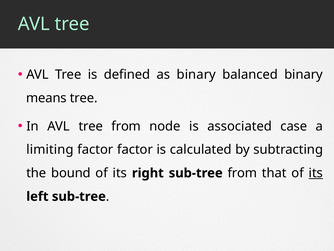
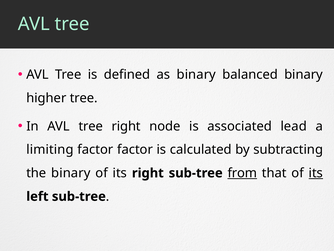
means: means -> higher (46, 98)
tree from: from -> right (126, 126)
case: case -> lead (294, 126)
the bound: bound -> binary (71, 173)
from underline: none -> present (242, 173)
